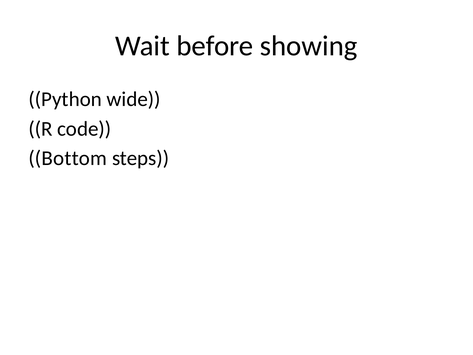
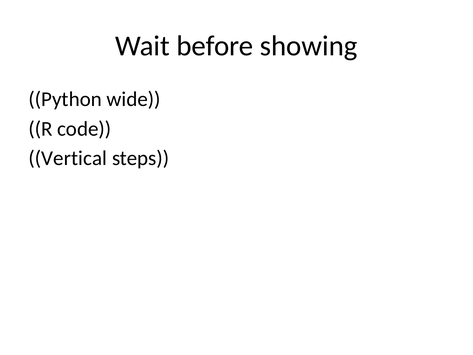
Bottom: Bottom -> Vertical (68, 158)
